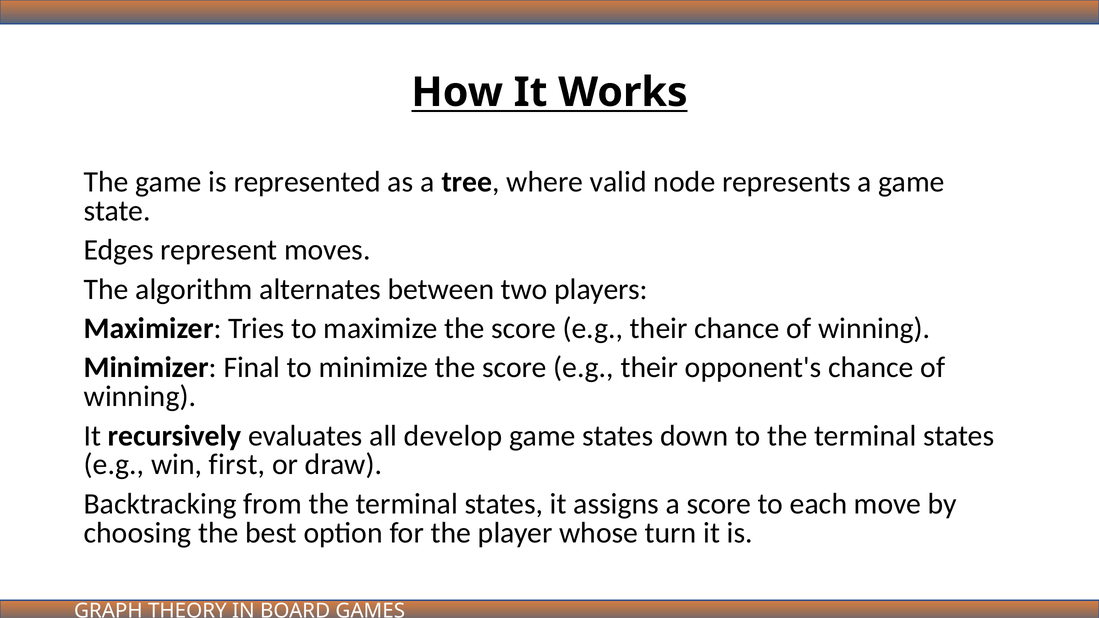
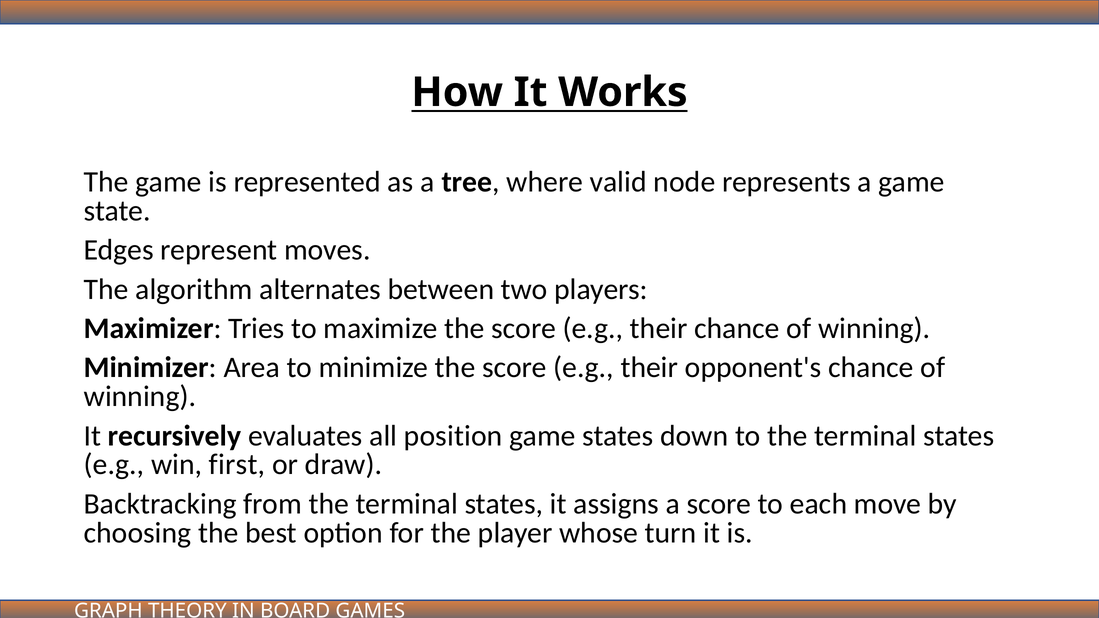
Final: Final -> Area (252, 368)
develop: develop -> position (453, 436)
